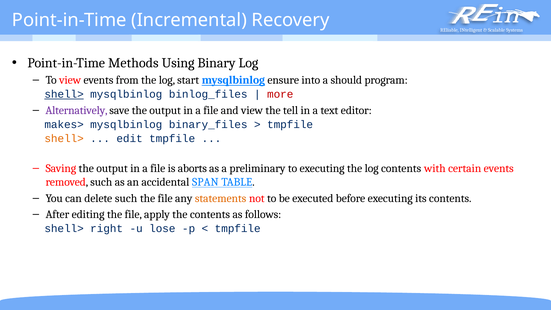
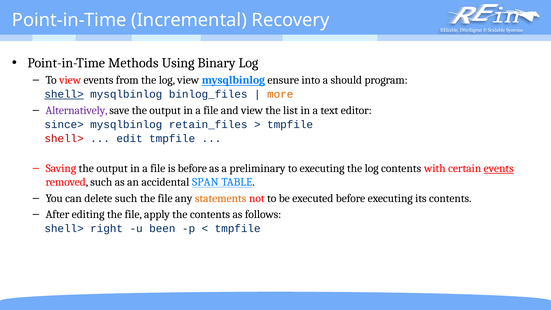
log start: start -> view (188, 80)
more colour: red -> orange (280, 94)
tell: tell -> list (290, 110)
makes>: makes> -> since> (64, 124)
binary_files: binary_files -> retain_files (208, 124)
shell> colour: orange -> red (64, 138)
is aborts: aborts -> before (192, 168)
events underline: none -> present (499, 168)
lose: lose -> been (162, 228)
